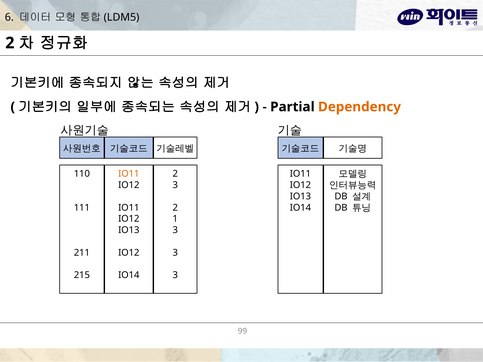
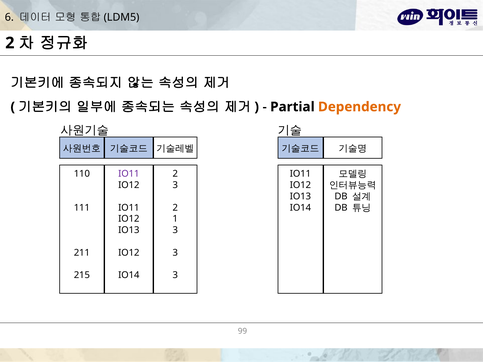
IO11 colour: orange -> purple (129, 174)
